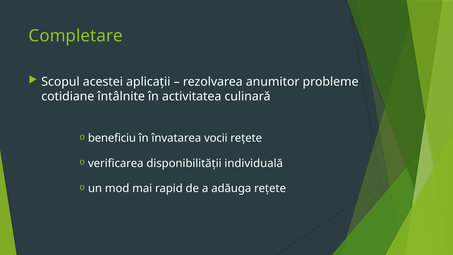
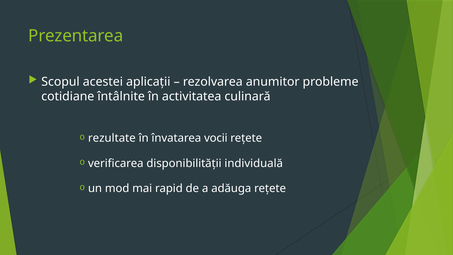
Completare: Completare -> Prezentarea (76, 36)
beneficiu: beneficiu -> rezultate (112, 138)
